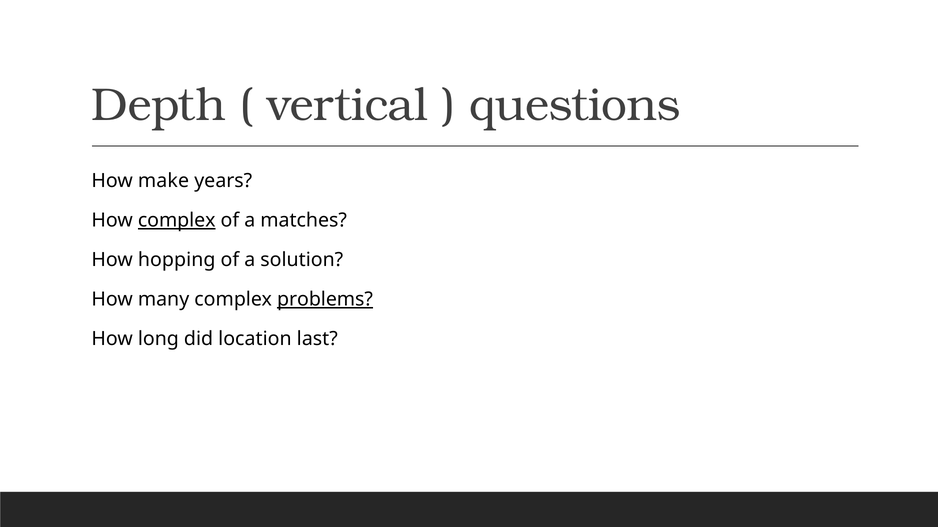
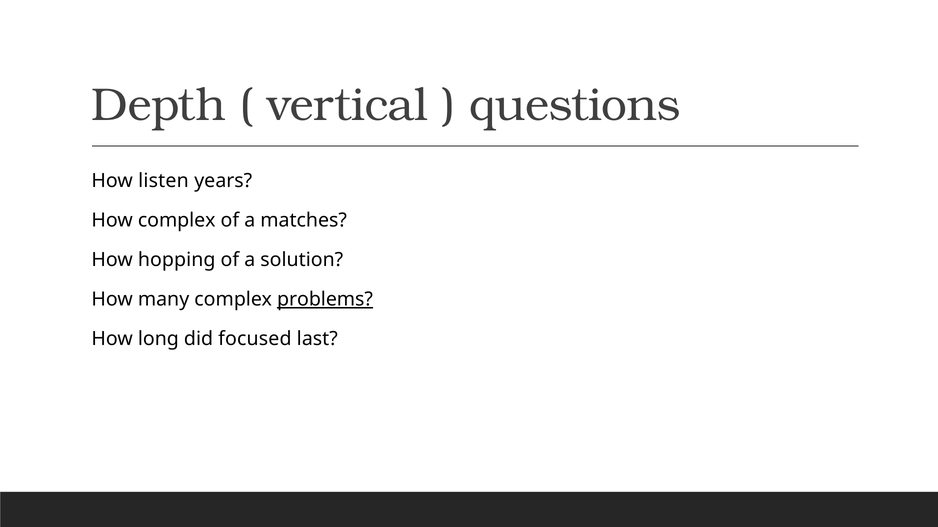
make: make -> listen (163, 181)
complex underline: present -> none (177, 221)
location: location -> focused (255, 339)
